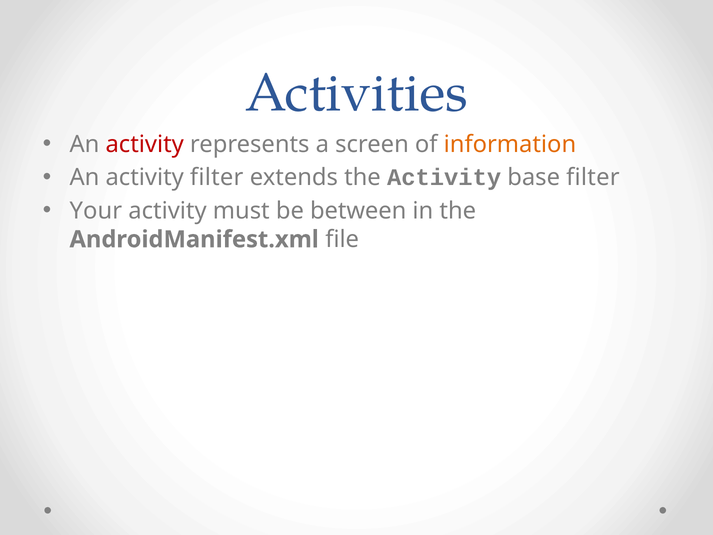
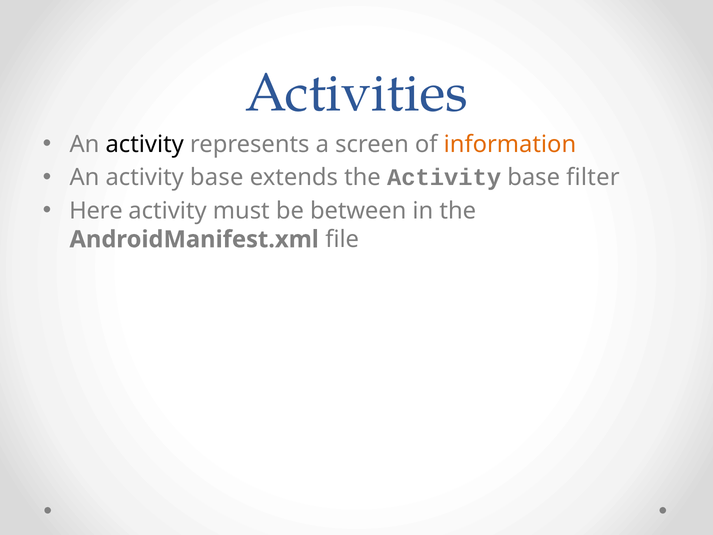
activity colour: red -> black (145, 144)
An activity filter: filter -> base (217, 178)
Your: Your -> Here (96, 211)
